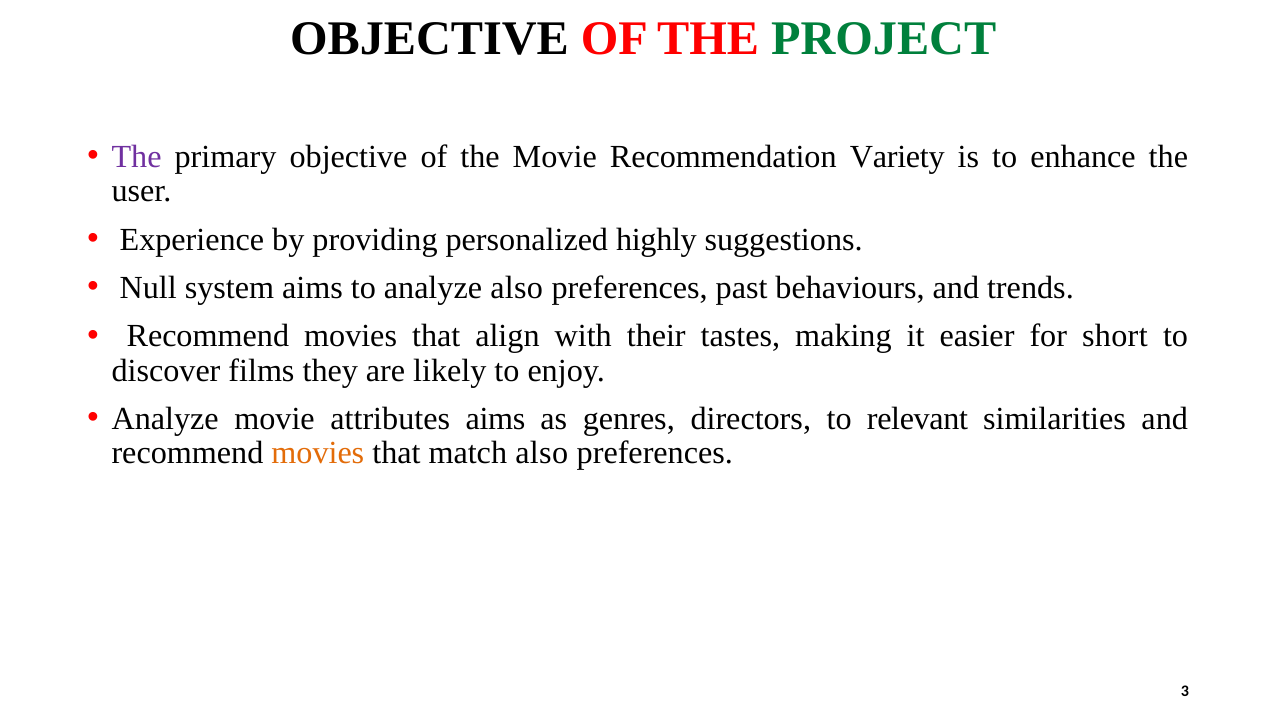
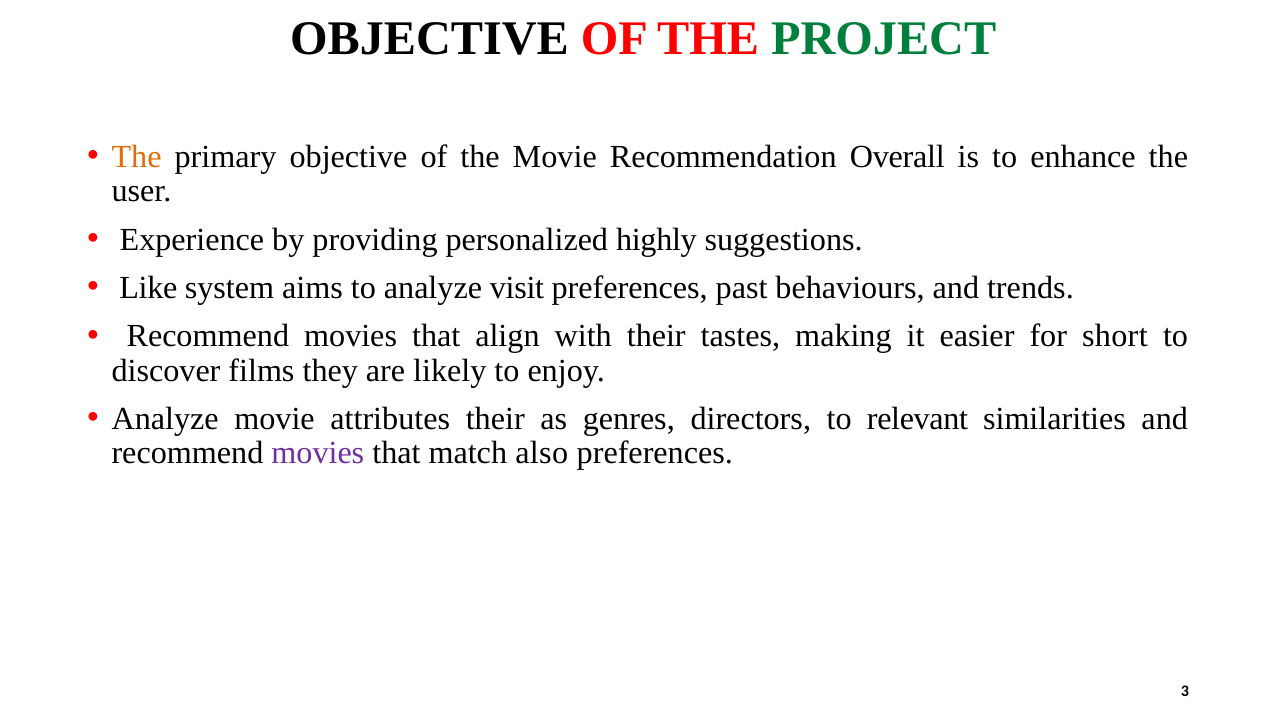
The colour: purple -> orange (137, 157)
Variety: Variety -> Overall (897, 157)
Null: Null -> Like (148, 288)
analyze also: also -> visit (517, 288)
attributes aims: aims -> their (495, 419)
movies colour: orange -> purple (318, 453)
